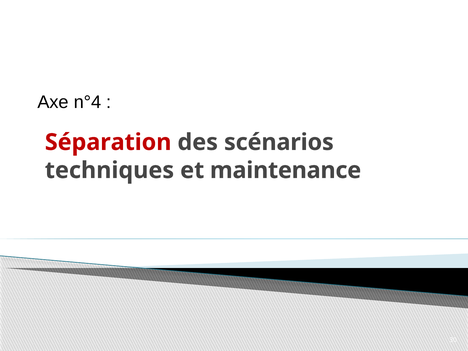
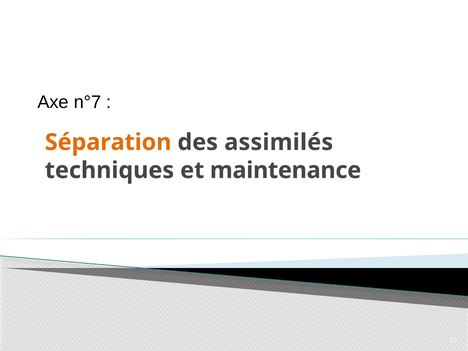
n°4: n°4 -> n°7 (87, 102)
Séparation colour: red -> orange (108, 142)
scénarios: scénarios -> assimilés (279, 142)
